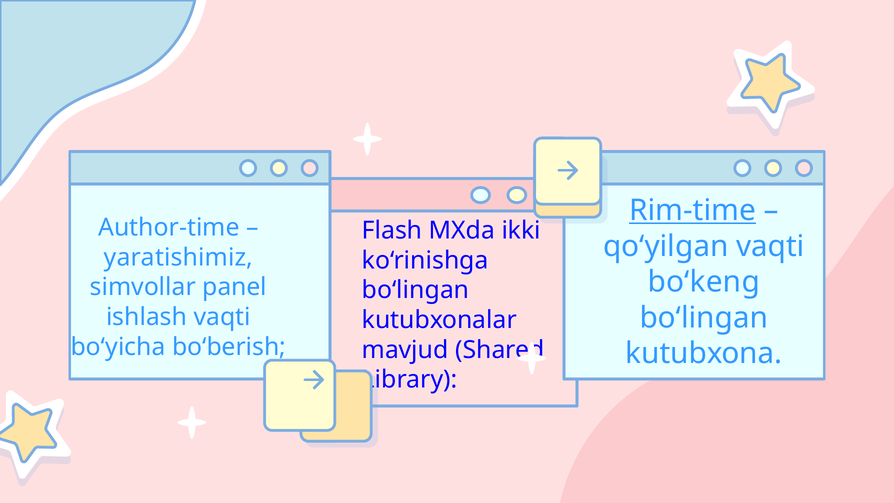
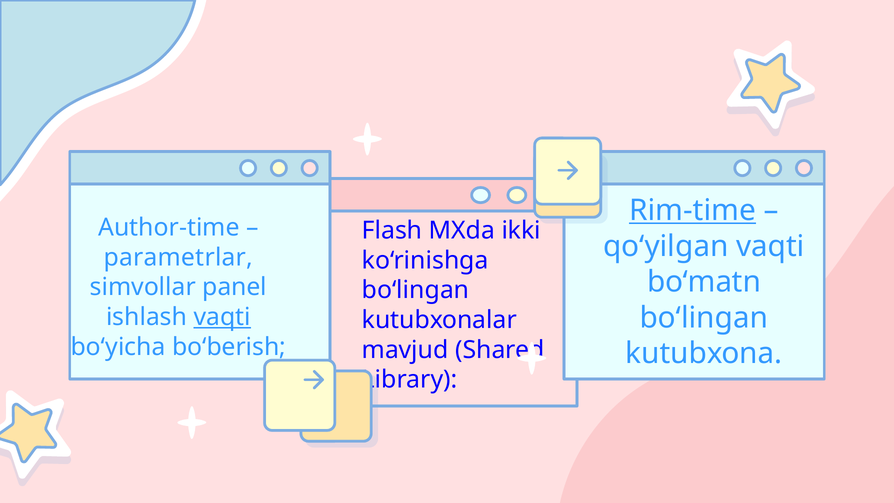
yaratishimiz: yaratishimiz -> pаrаmеtrlаr (178, 257)
bo‘kеng: bo‘kеng -> bo‘mаtn (704, 282)
vаqti underline: none -> present (222, 317)
